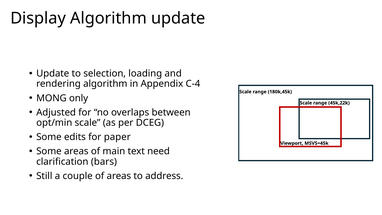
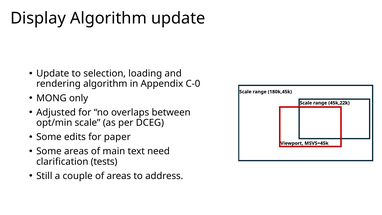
C-4: C-4 -> C-0 (193, 84)
bars: bars -> tests (104, 162)
